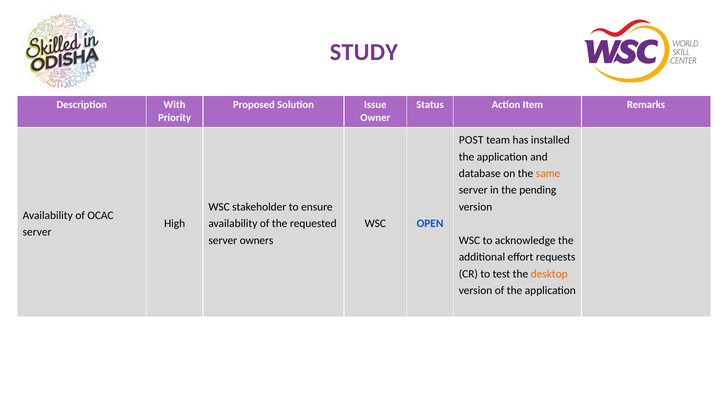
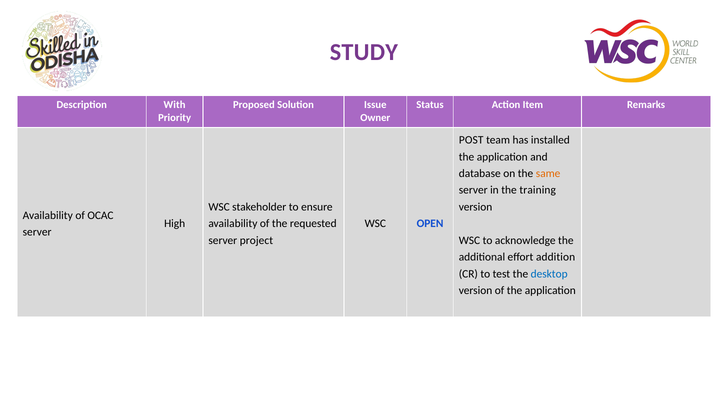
pending: pending -> training (538, 190)
owners: owners -> project (256, 240)
requests: requests -> addition (556, 257)
desktop colour: orange -> blue (549, 273)
